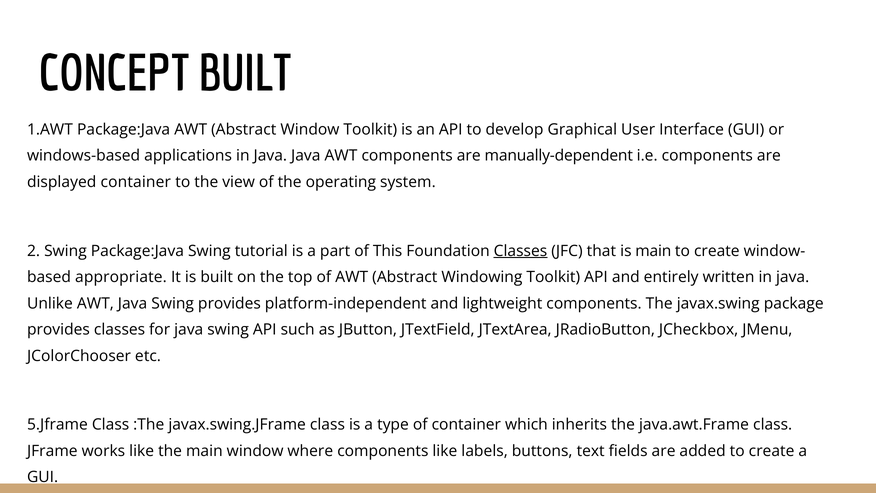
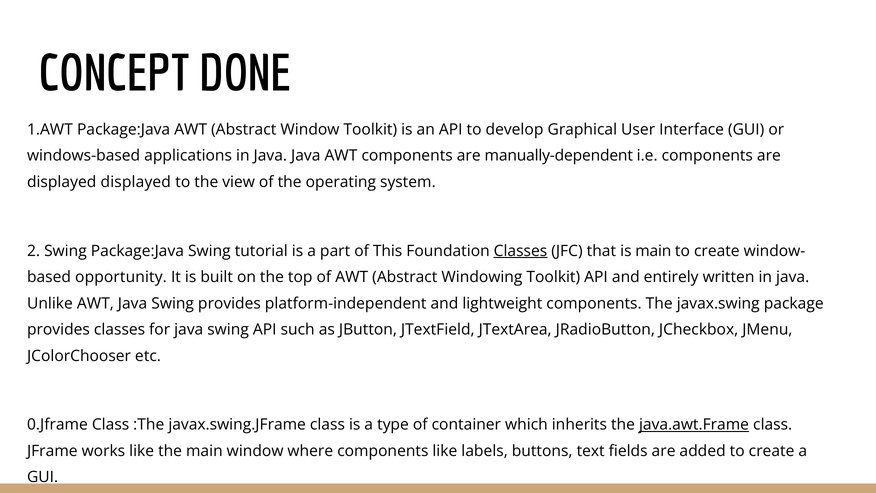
CONCEPT BUILT: BUILT -> DONE (245, 74)
displayed container: container -> displayed (136, 182)
appropriate: appropriate -> opportunity (121, 277)
5.Jframe: 5.Jframe -> 0.Jframe (57, 425)
java.awt.Frame underline: none -> present (694, 425)
